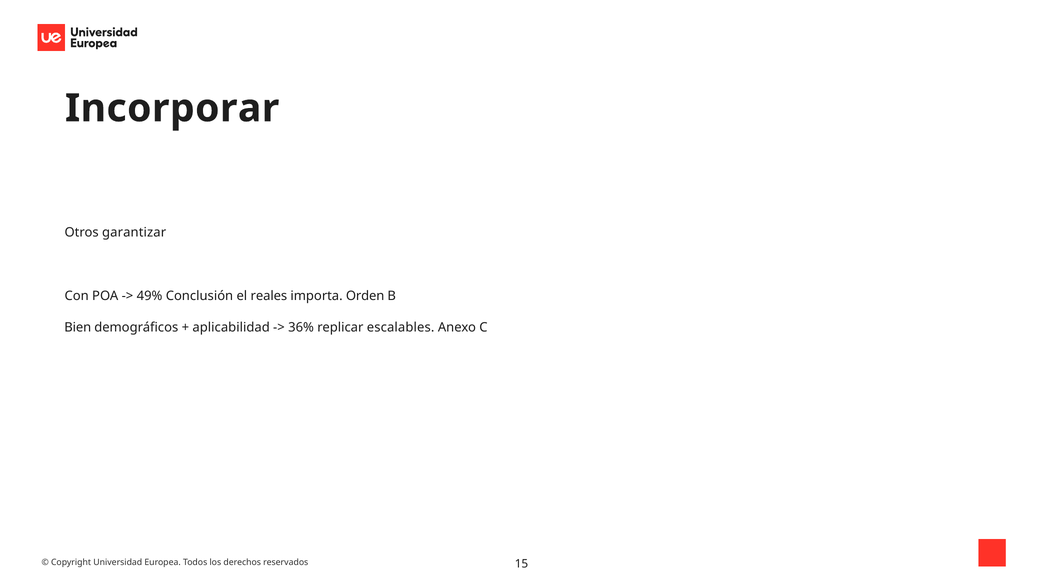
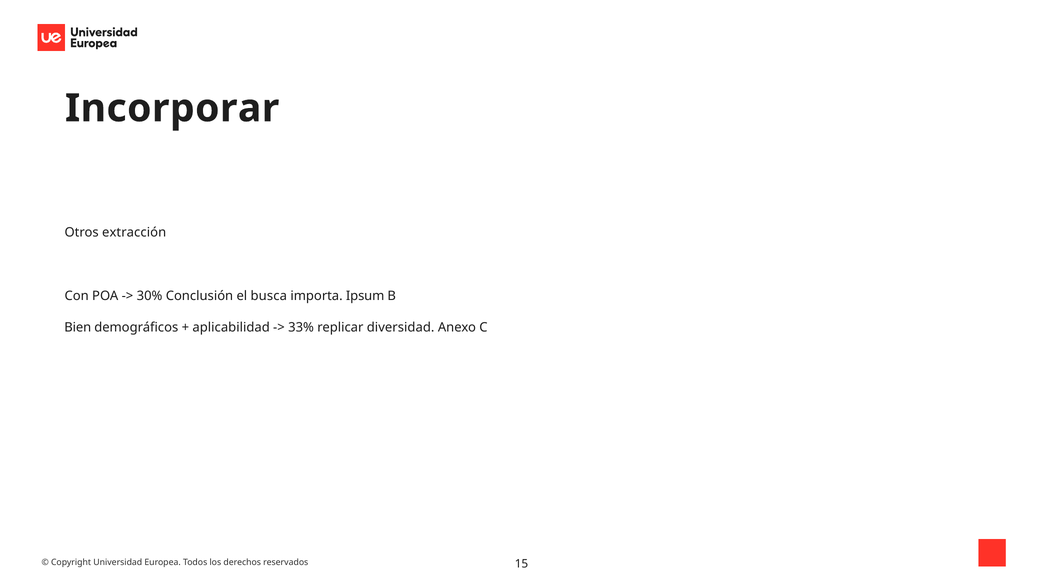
garantizar: garantizar -> extracción (134, 233)
49%: 49% -> 30% (150, 296)
reales: reales -> busca (269, 296)
Orden: Orden -> Ipsum (365, 296)
36%: 36% -> 33% (301, 328)
escalables: escalables -> diversidad (401, 328)
